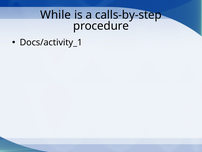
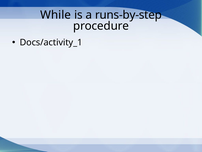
calls-by-step: calls-by-step -> runs-by-step (128, 15)
